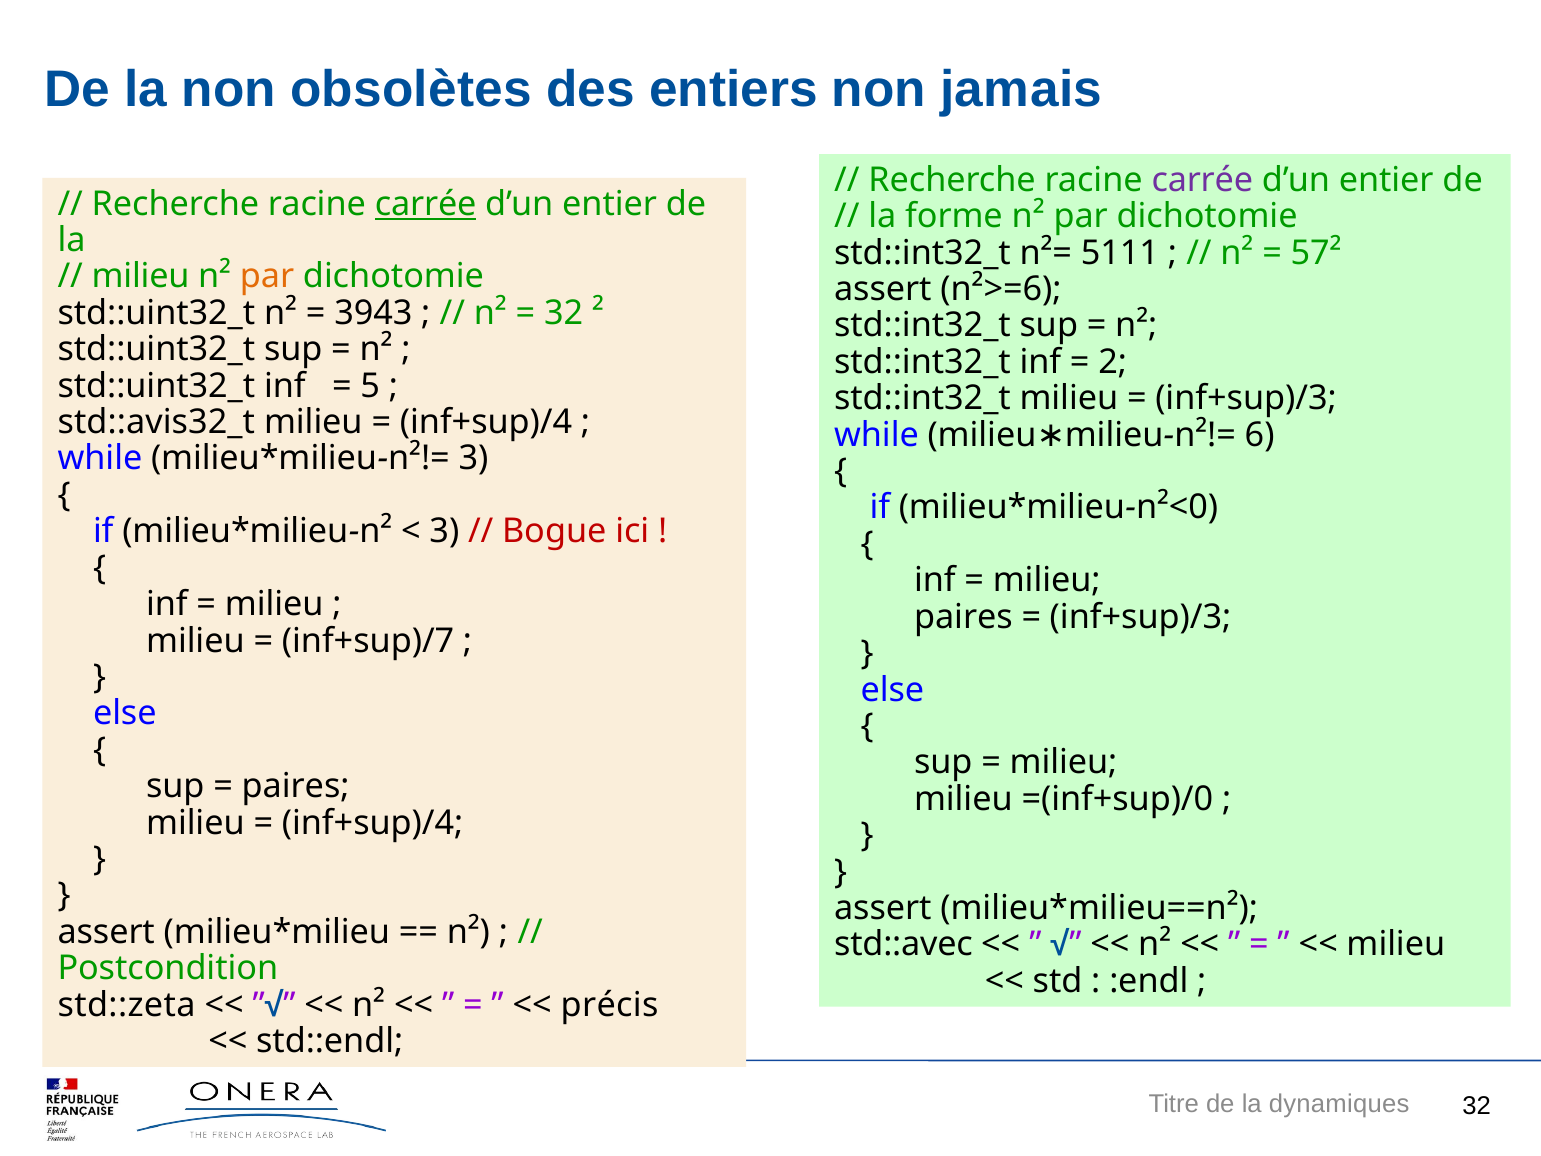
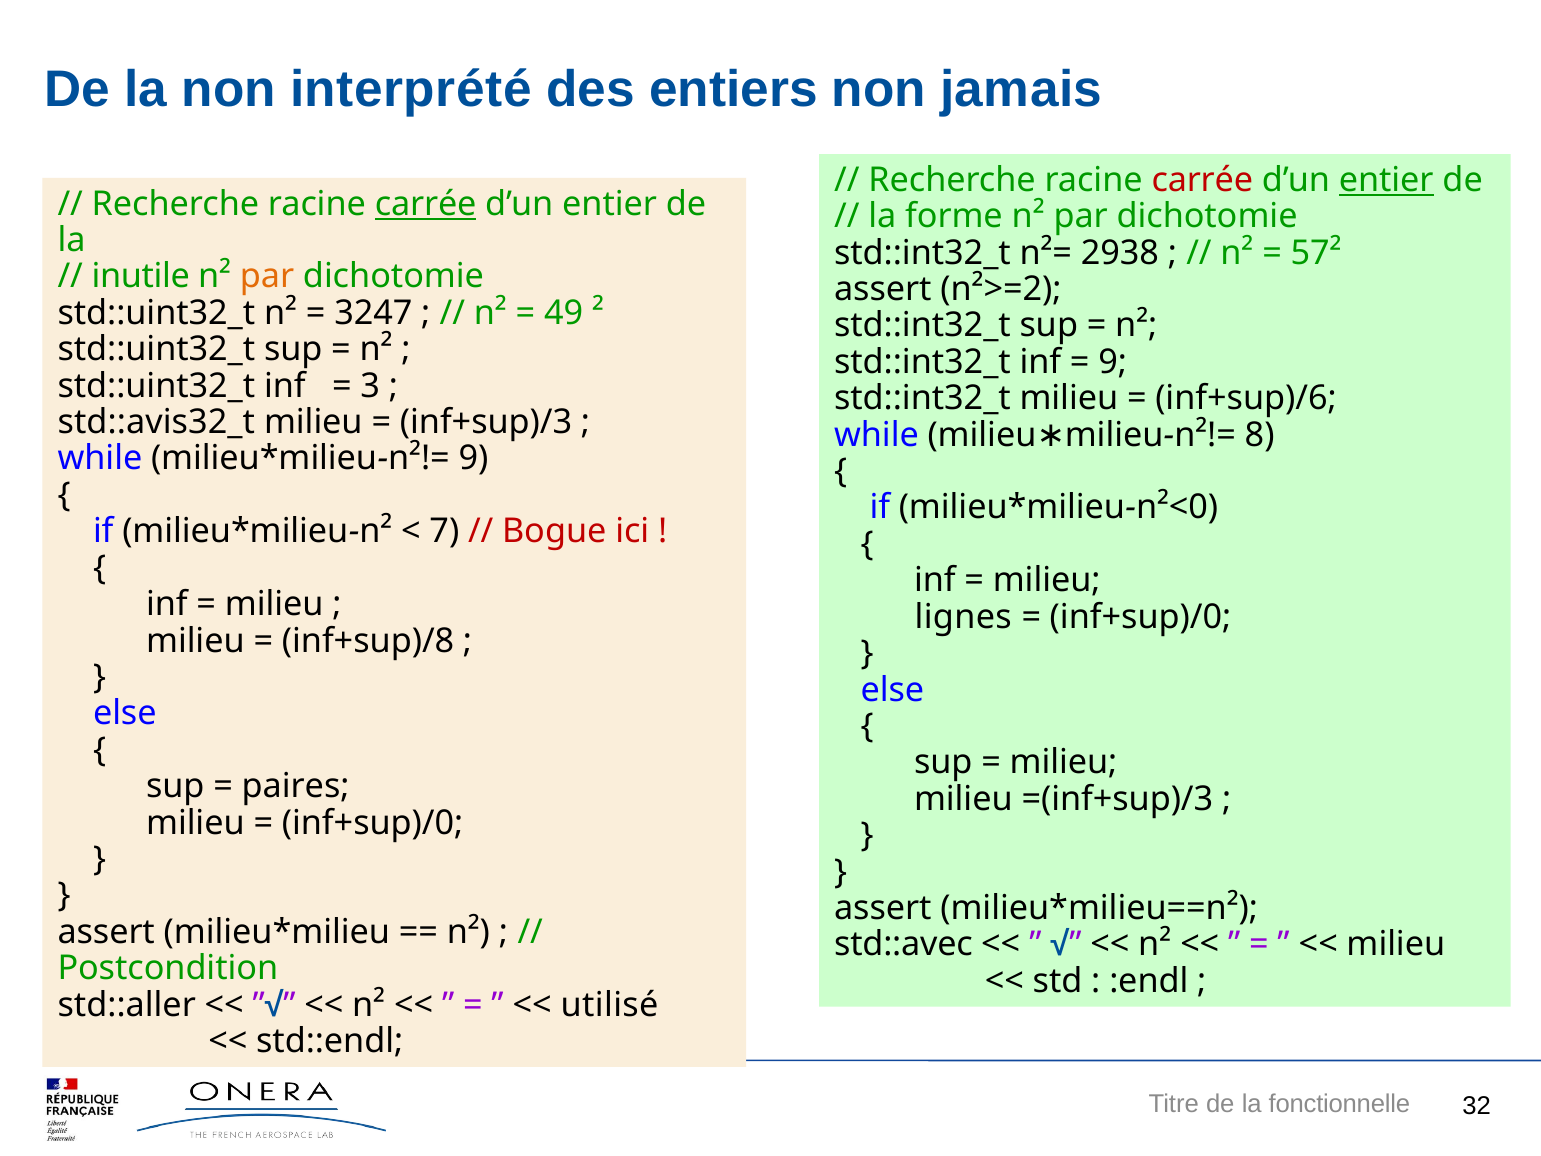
obsolètes: obsolètes -> interprété (411, 90)
carrée colour: purple -> red (1202, 180)
entier underline: none -> present (1386, 180)
5111: 5111 -> 2938 (1120, 253)
milieu: milieu -> inutile (141, 277)
n²>=6: n²>=6 -> n²>=2 (1001, 289)
3943: 3943 -> 3247 (373, 313)
32: 32 -> 49 (564, 313)
2: 2 -> 9 (1113, 362)
5: 5 -> 3 (370, 386)
inf+sup)/3: inf+sup)/3 -> inf+sup)/6 (1246, 398)
inf+sup)/4: inf+sup)/4 -> inf+sup)/3 (486, 422)
6: 6 -> 8 (1260, 435)
3: 3 -> 9 (474, 459)
3: 3 -> 7 (444, 531)
paires: paires -> lignes (963, 617)
inf+sup)/3: inf+sup)/3 -> inf+sup)/0 (1140, 617)
inf+sup)/7: inf+sup)/7 -> inf+sup)/8 (368, 641)
=(inf+sup)/0: =(inf+sup)/0 -> =(inf+sup)/3 (1117, 799)
inf+sup)/4: inf+sup)/4 -> inf+sup)/0 (373, 823)
std::zeta: std::zeta -> std::aller (127, 1005)
précis: précis -> utilisé (610, 1005)
dynamiques: dynamiques -> fonctionnelle (1339, 1104)
